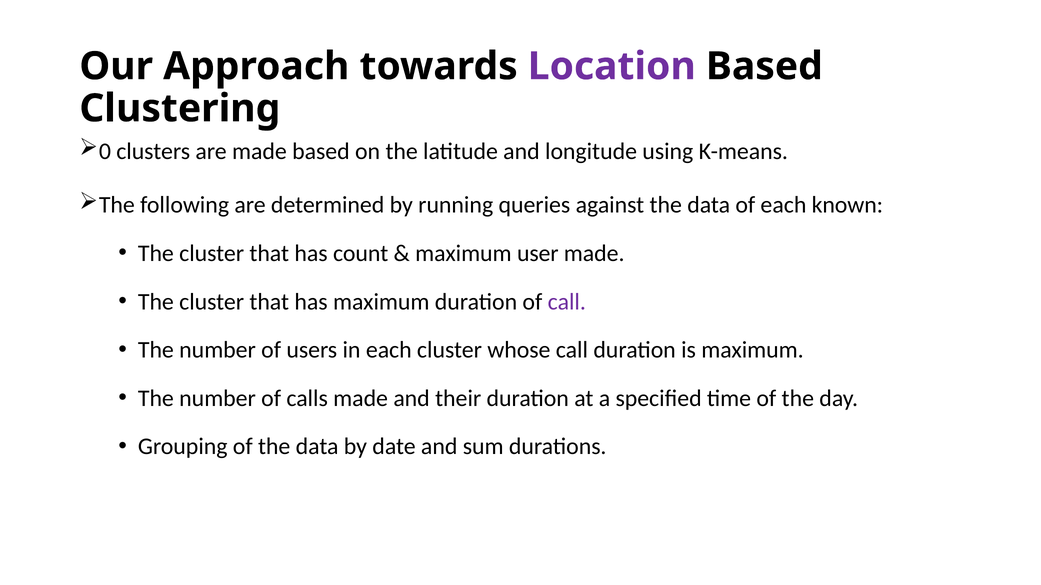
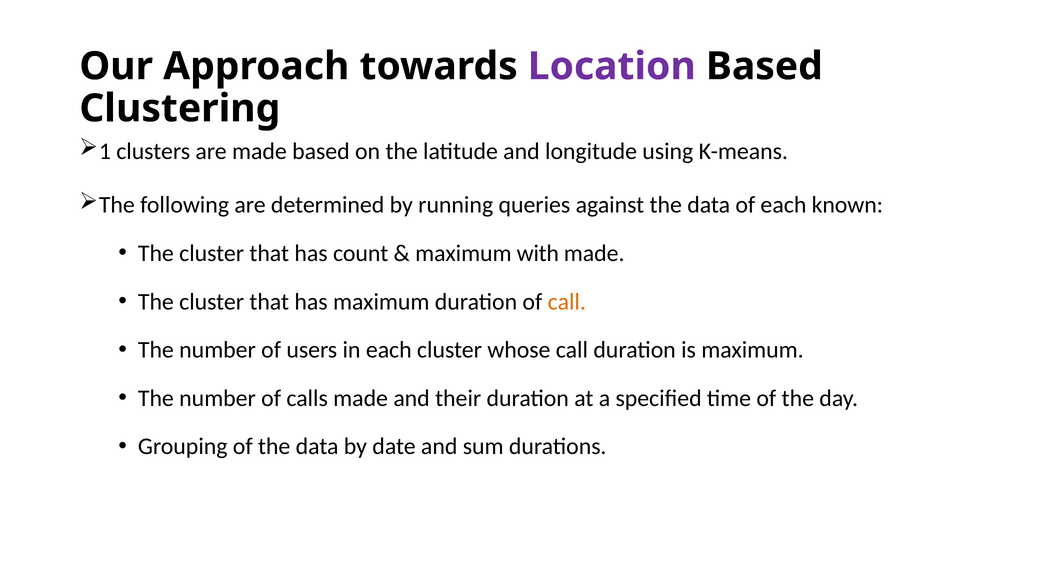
0: 0 -> 1 (105, 152)
user: user -> with (538, 254)
call colour: purple -> orange (567, 302)
